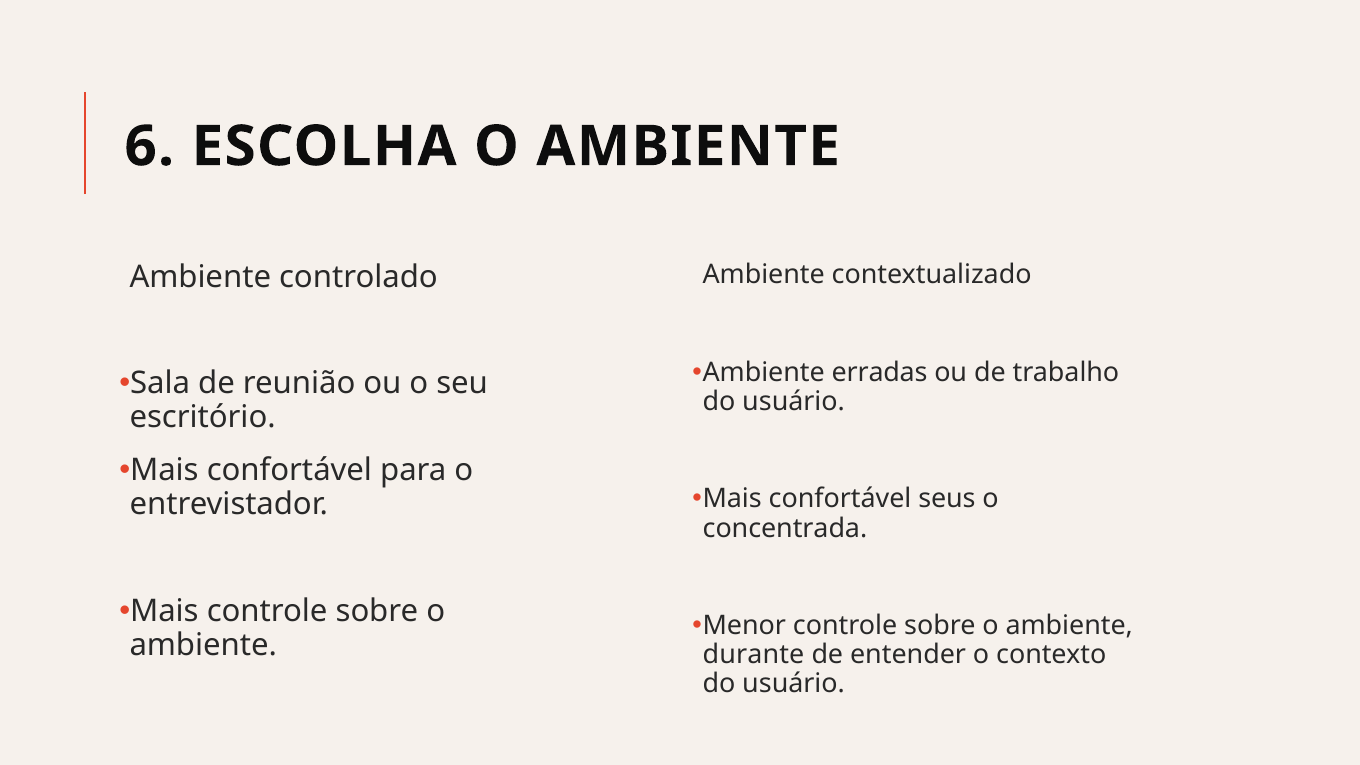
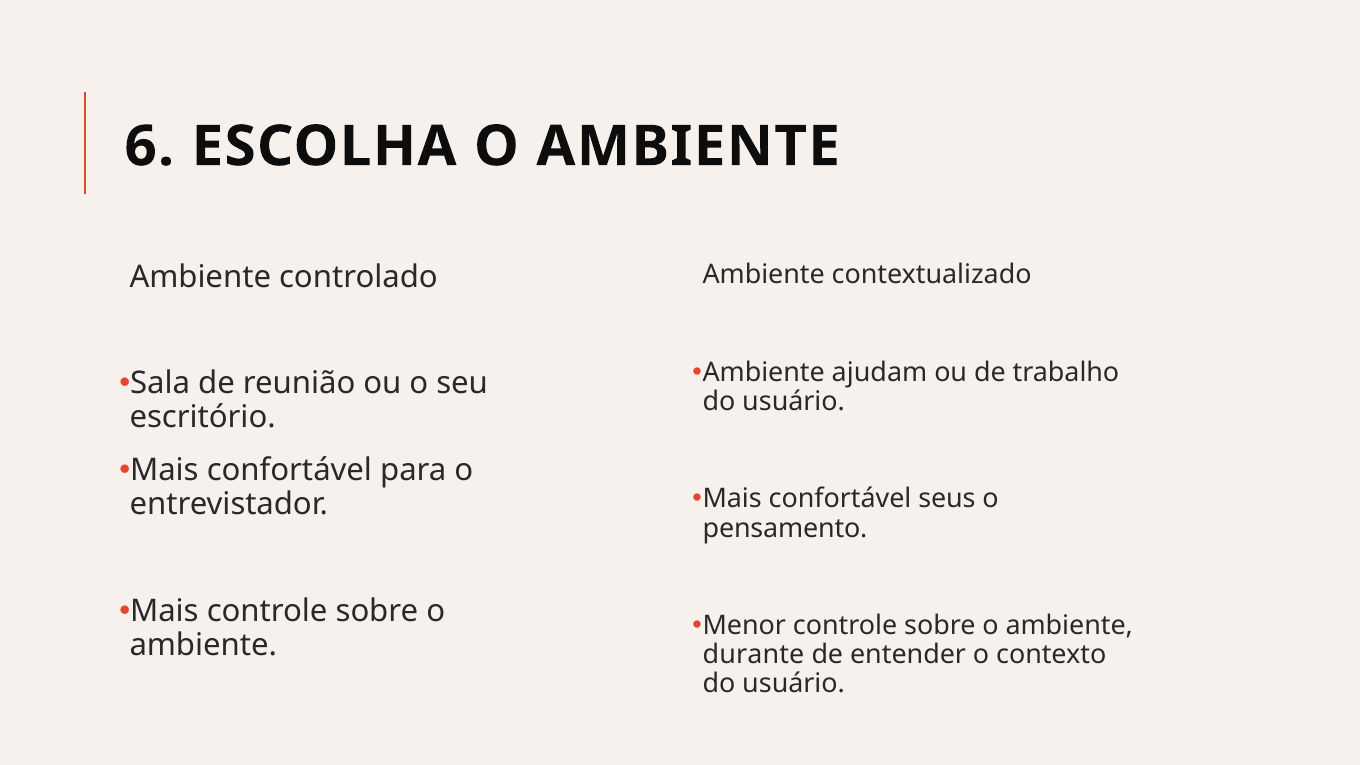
erradas: erradas -> ajudam (880, 372)
concentrada: concentrada -> pensamento (785, 528)
